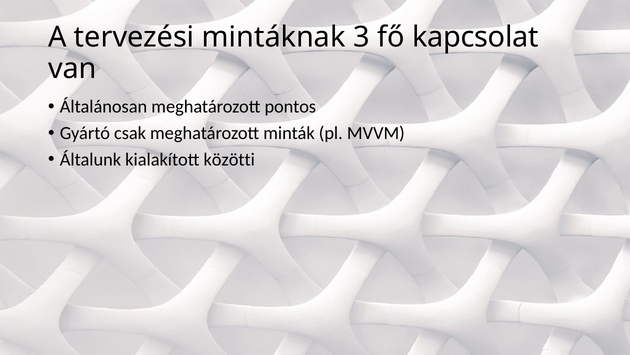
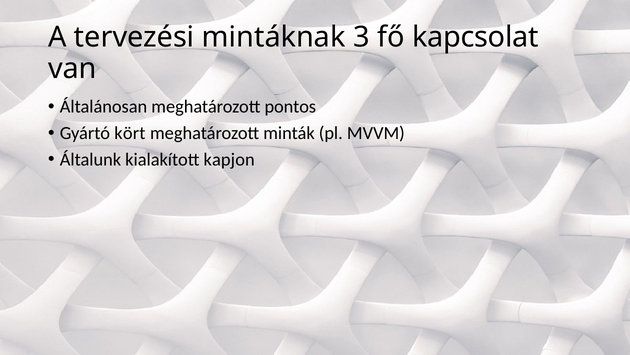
csak: csak -> kört (130, 133)
közötti: közötti -> kapjon (229, 159)
